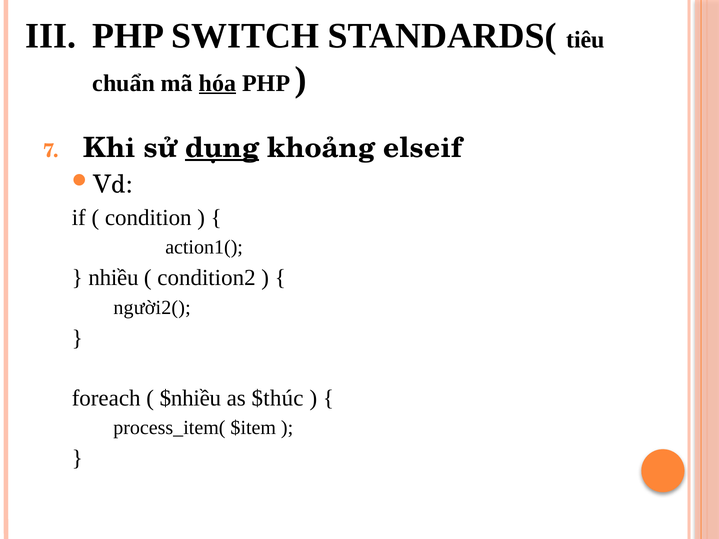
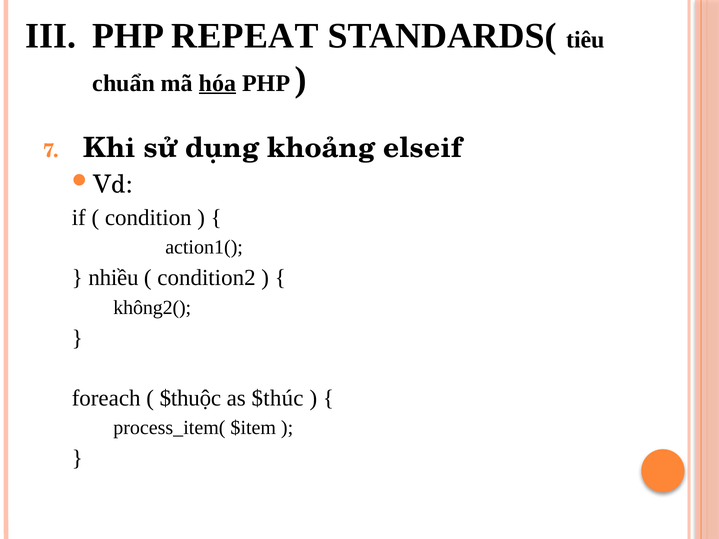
SWITCH: SWITCH -> REPEAT (245, 36)
dụng underline: present -> none (222, 148)
người2(: người2( -> không2( (152, 308)
$nhiều: $nhiều -> $thuộc (190, 398)
